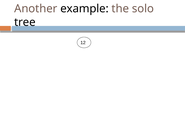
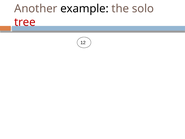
tree colour: black -> red (25, 22)
